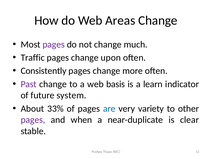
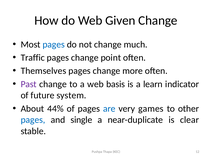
Areas: Areas -> Given (120, 21)
pages colour: purple -> blue (54, 44)
upon: upon -> point (111, 58)
Consistently: Consistently -> Themselves (43, 71)
33%: 33% -> 44% (55, 109)
variety: variety -> games (151, 109)
pages colour: purple -> blue (33, 120)
when: when -> single (81, 120)
